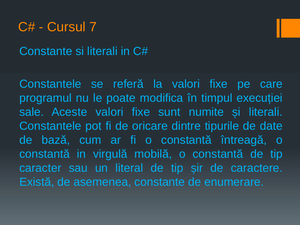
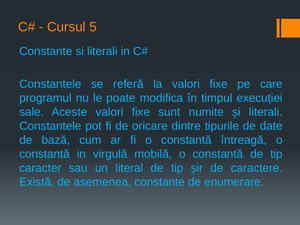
7: 7 -> 5 (93, 27)
